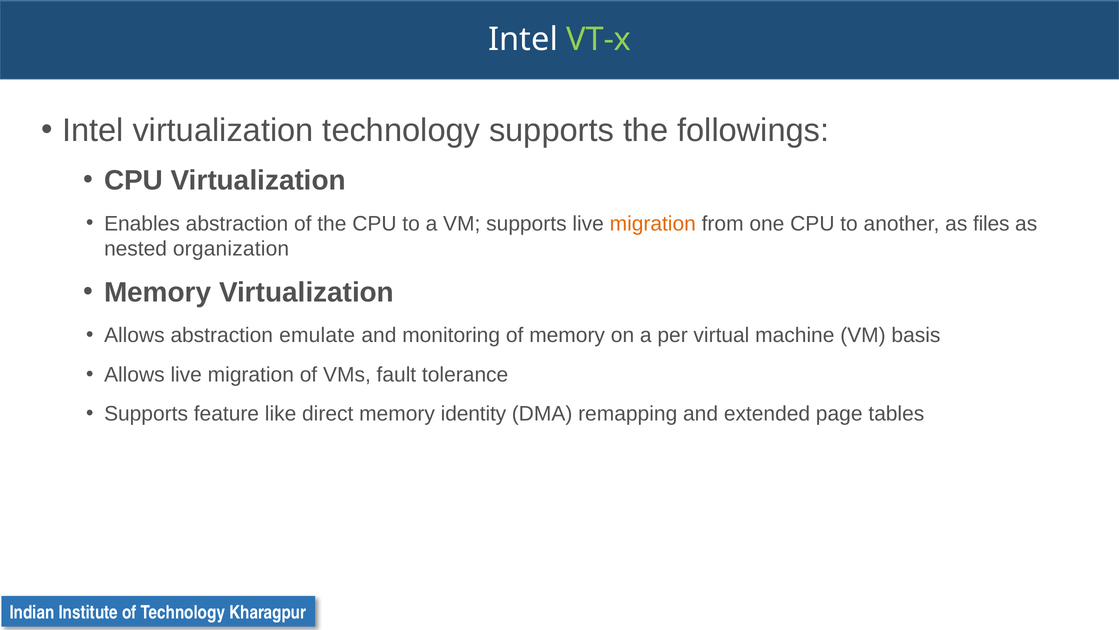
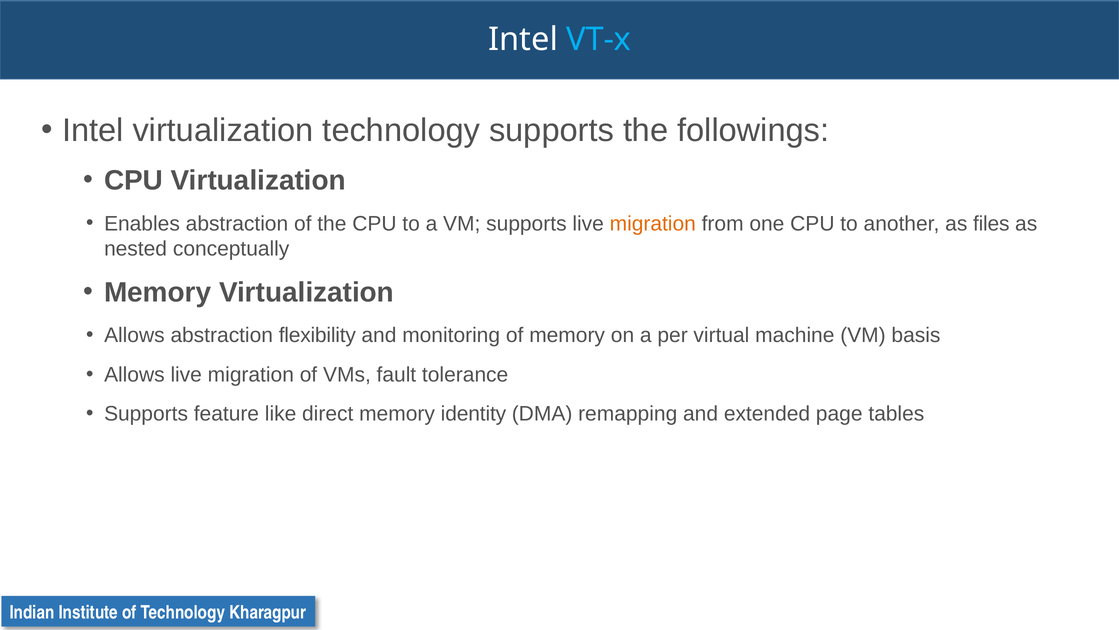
VT-x colour: light green -> light blue (599, 40)
organization: organization -> conceptually (231, 249)
emulate: emulate -> flexibility (317, 335)
